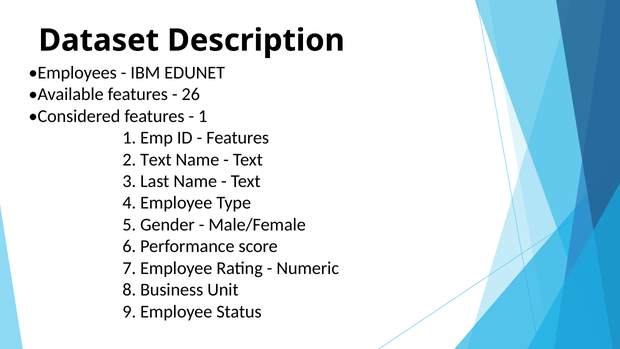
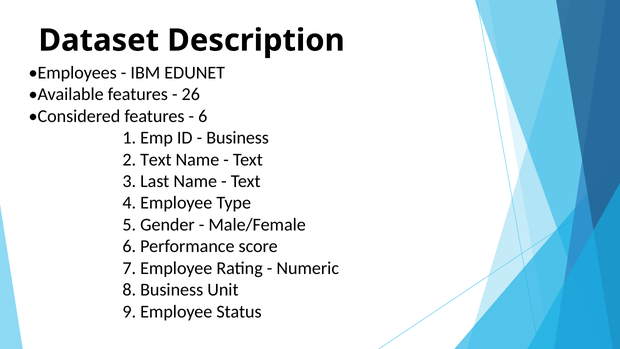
1: 1 -> 6 (203, 116)
Features: Features -> Business (238, 138)
